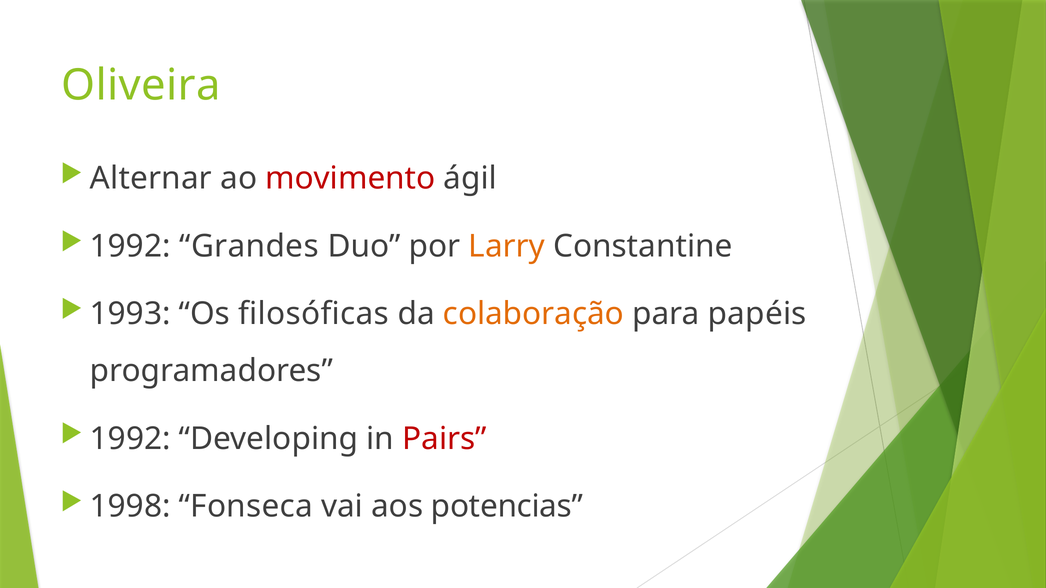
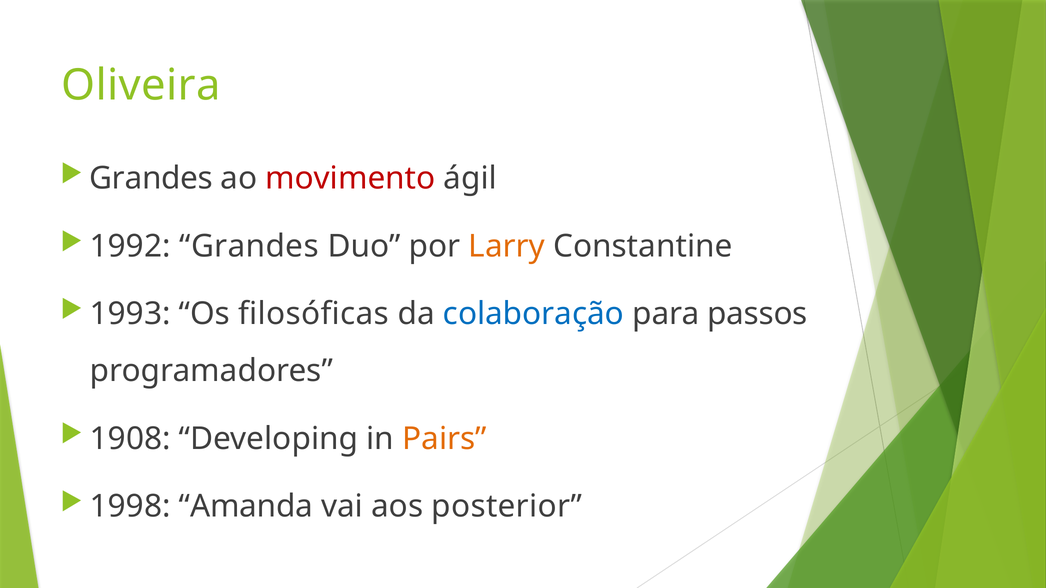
Alternar: Alternar -> Grandes (151, 179)
colaboração colour: orange -> blue (533, 314)
papéis: papéis -> passos (757, 314)
1992: 1992 -> 1908 (130, 439)
Pairs colour: red -> orange (445, 439)
Fonseca: Fonseca -> Amanda (246, 507)
potencias: potencias -> posterior (507, 507)
